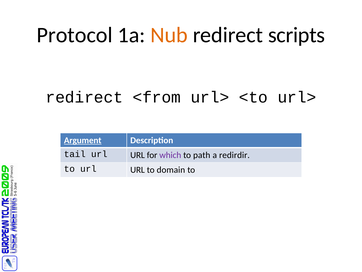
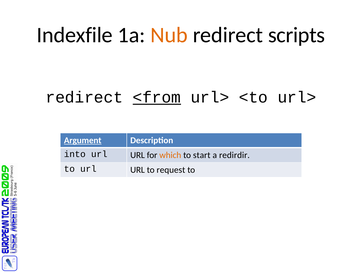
Protocol: Protocol -> Indexfile (75, 35)
<from underline: none -> present (157, 97)
tail: tail -> into (75, 154)
which colour: purple -> orange (170, 155)
path: path -> start (202, 155)
domain: domain -> request (171, 170)
